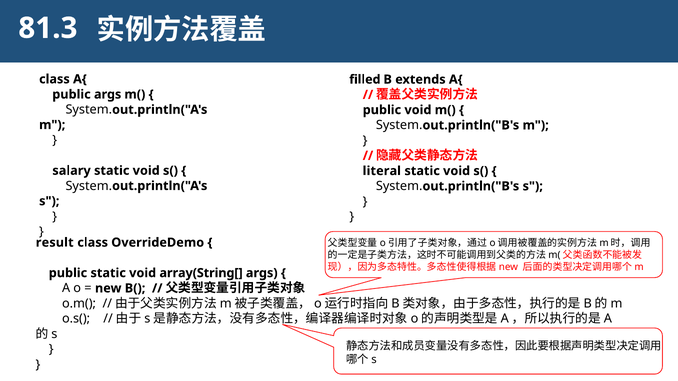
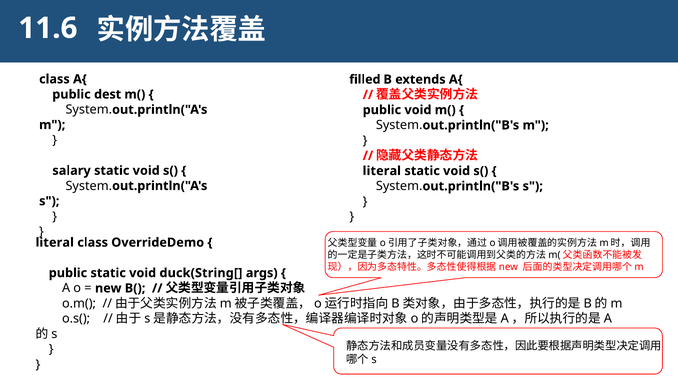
81.3: 81.3 -> 11.6 (48, 28)
public args: args -> dest (108, 94)
result: result -> literal (55, 243)
array(String[: array(String[ -> duck(String[ (201, 273)
